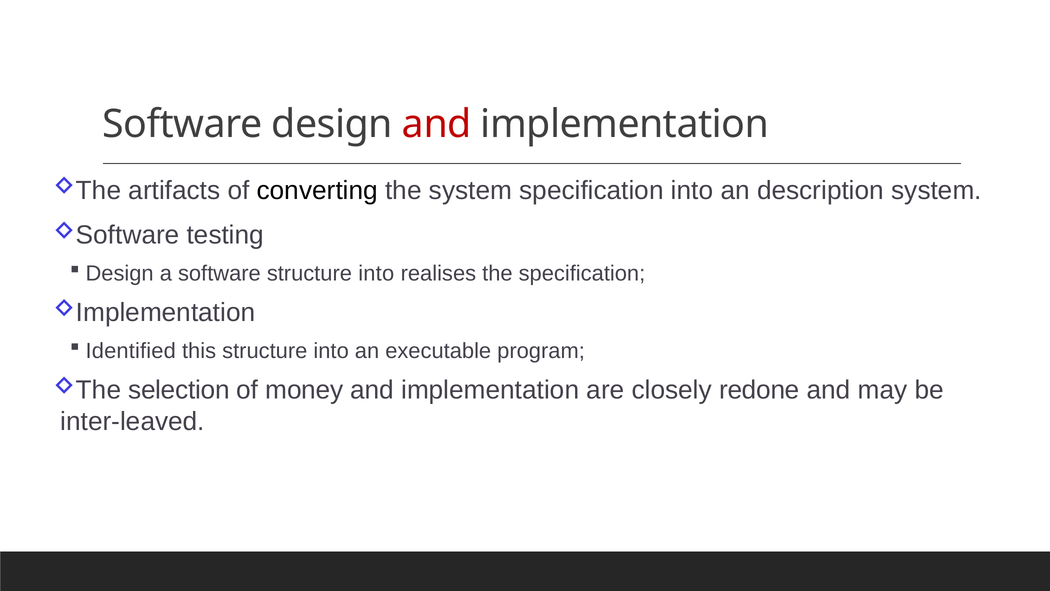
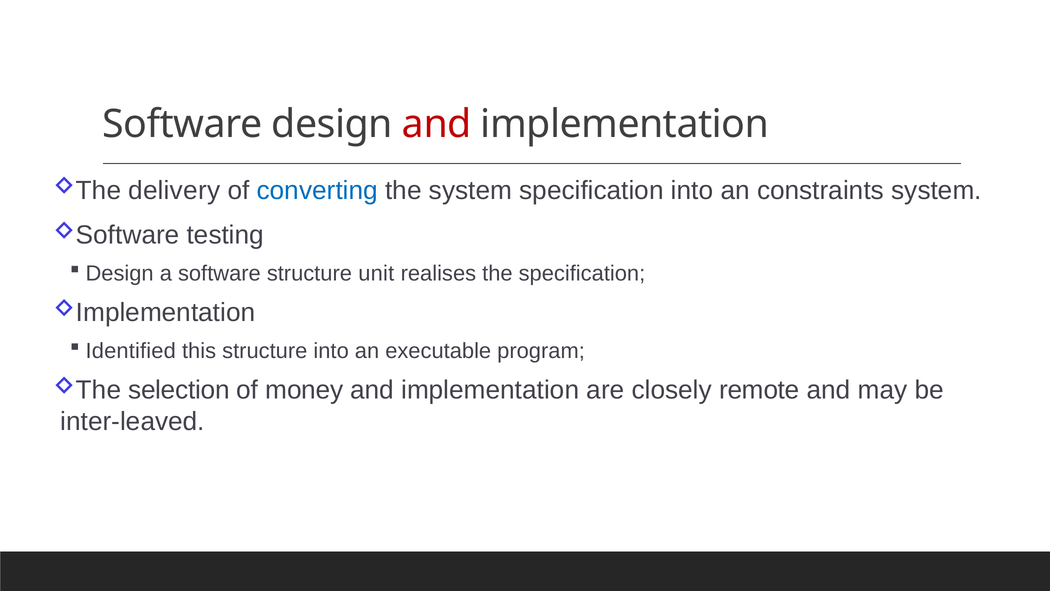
artifacts: artifacts -> delivery (174, 190)
converting colour: black -> blue (317, 190)
description: description -> constraints (820, 190)
software structure into: into -> unit (376, 274)
redone: redone -> remote (759, 390)
